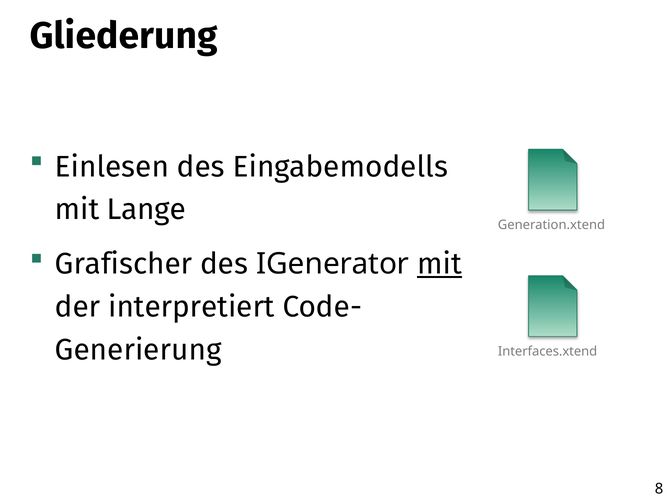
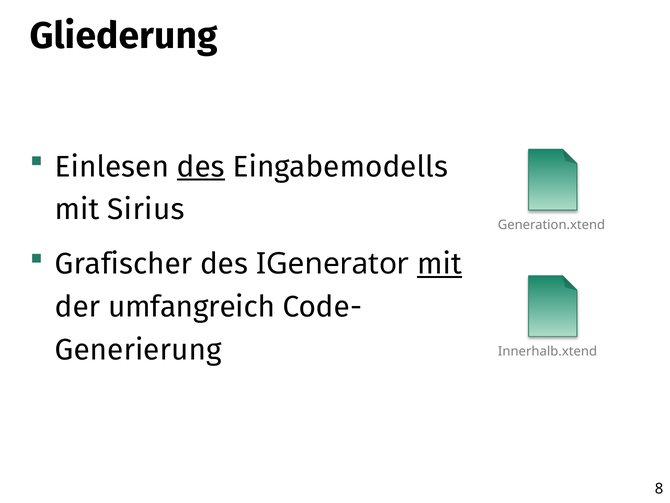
des underline: none -> present (201, 167)
Lange: Lange -> Sirius (146, 209)
interpretiert: interpretiert -> umfangreich (192, 307)
Interfaces.xtend: Interfaces.xtend -> Innerhalb.xtend (548, 351)
